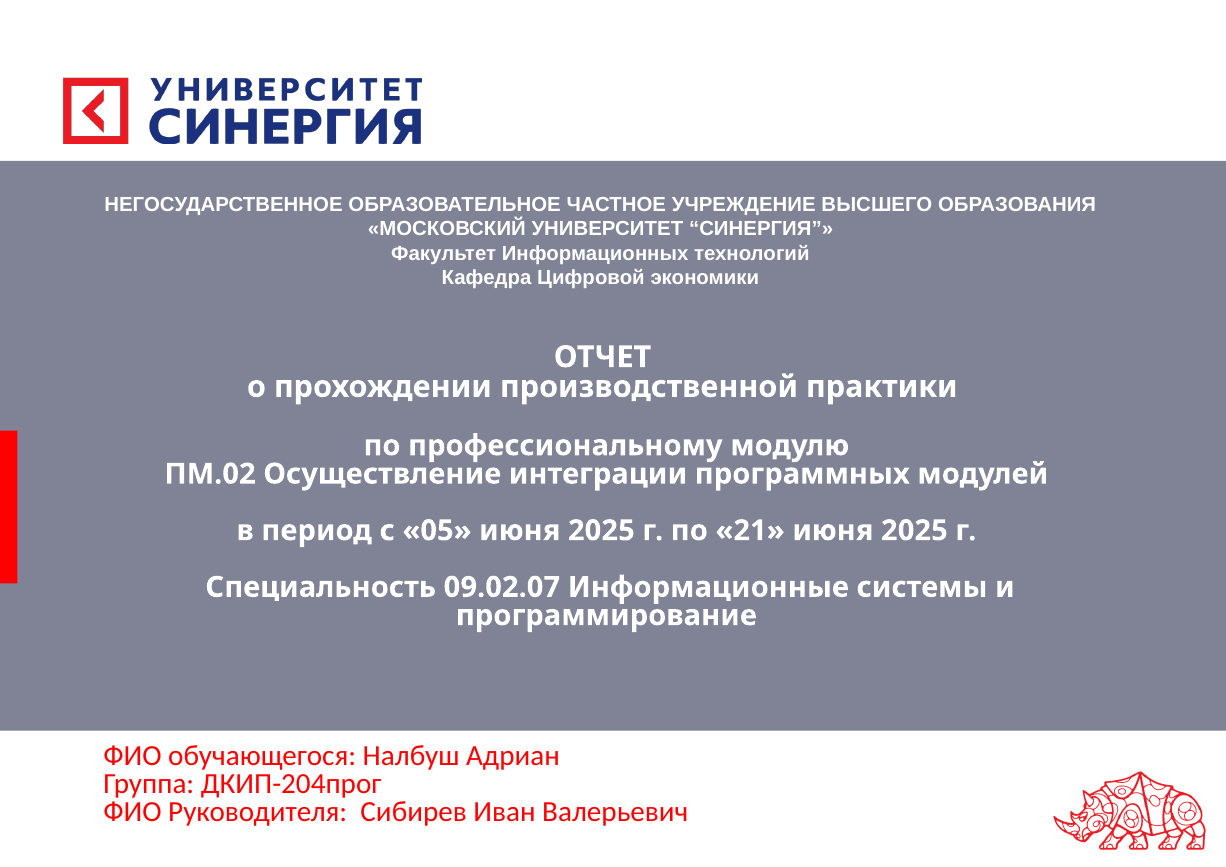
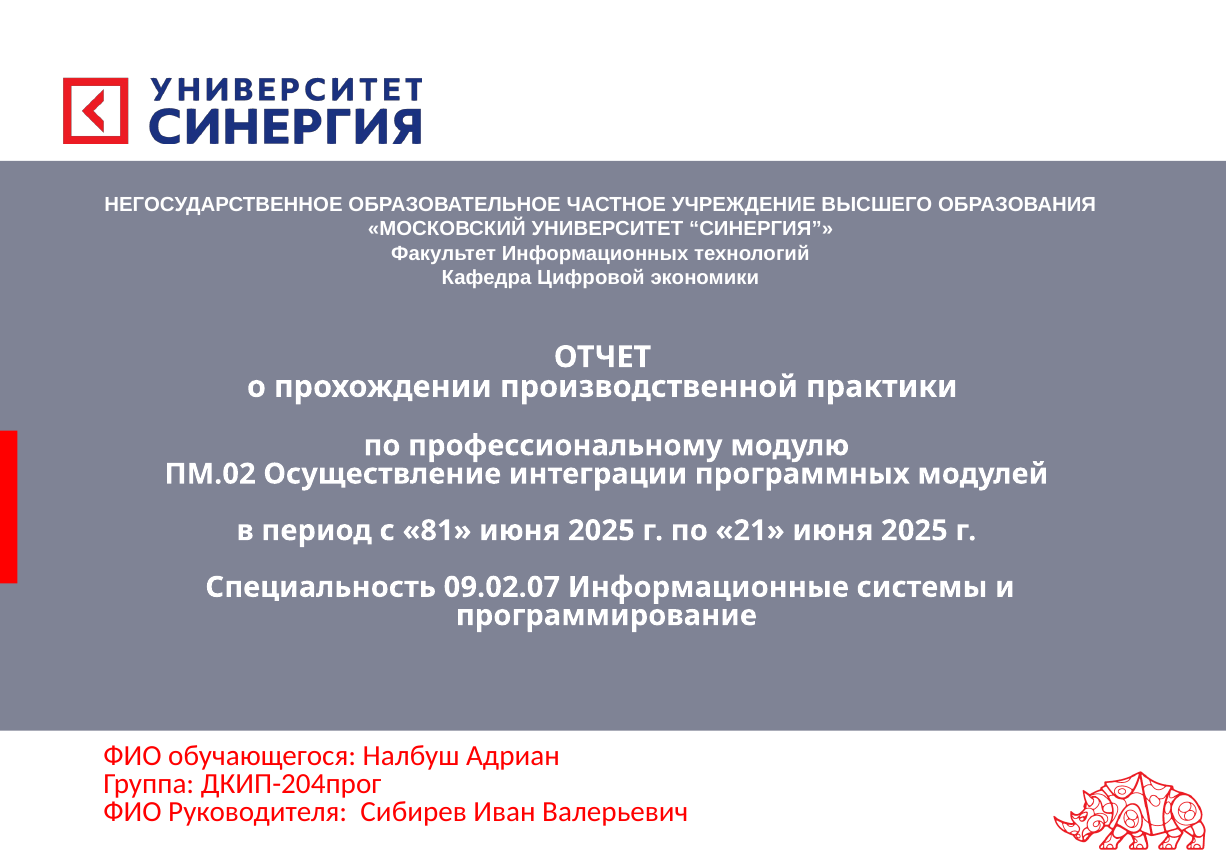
05: 05 -> 81 (437, 531)
